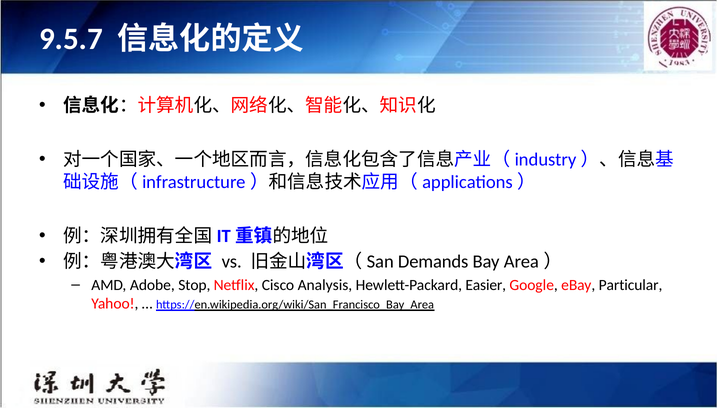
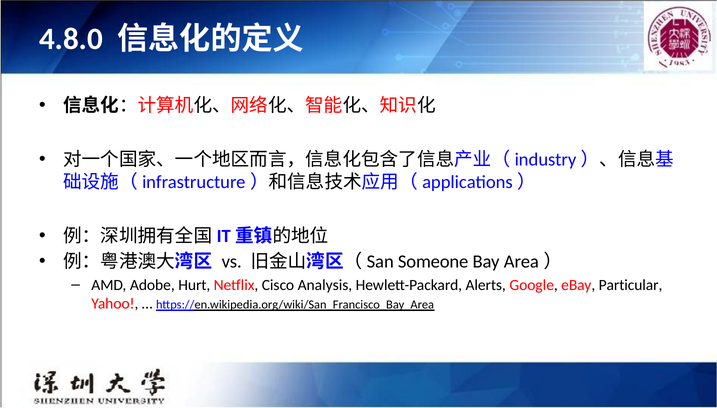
9.5.7: 9.5.7 -> 4.8.0 (71, 39)
Demands: Demands -> Someone (433, 262)
Stop: Stop -> Hurt (194, 285)
Easier: Easier -> Alerts (486, 285)
